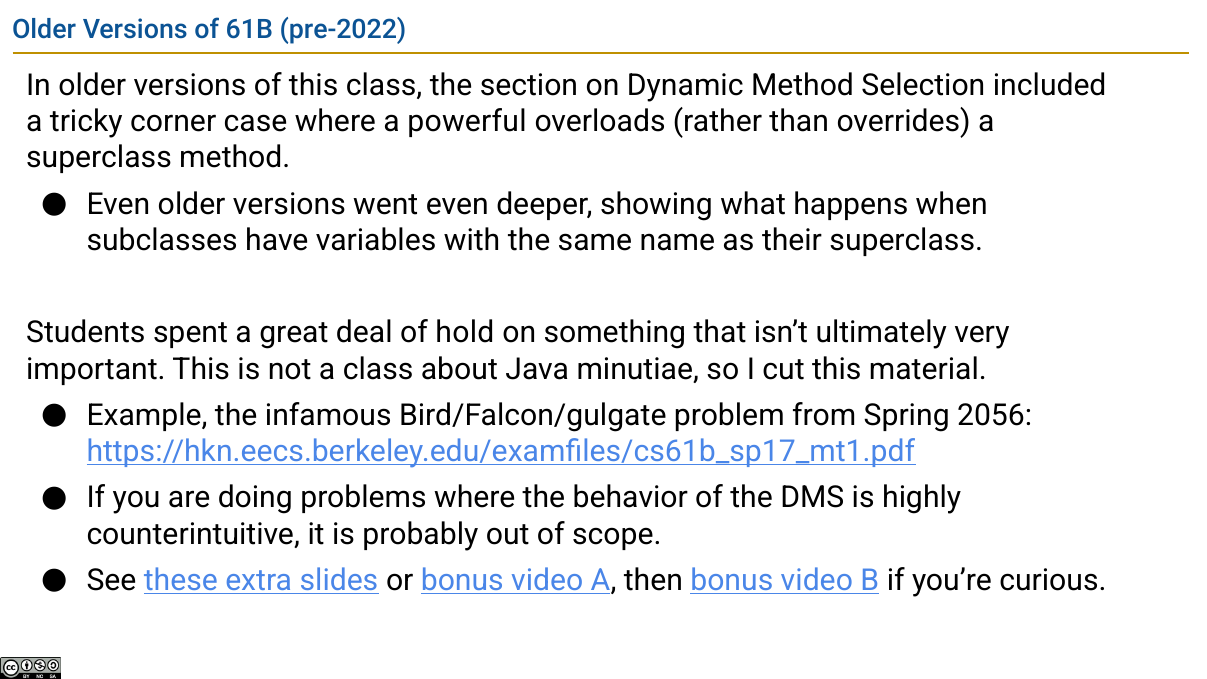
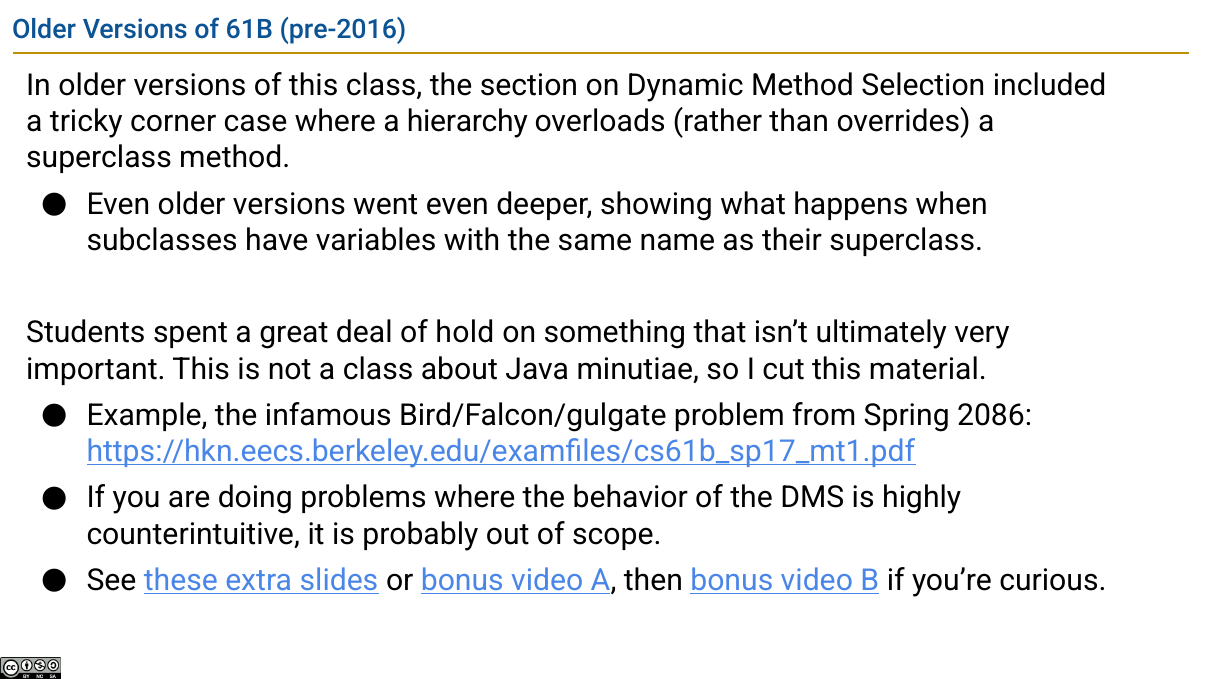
pre-2022: pre-2022 -> pre-2016 (343, 30)
powerful: powerful -> hierarchy (467, 122)
2056: 2056 -> 2086 (995, 415)
